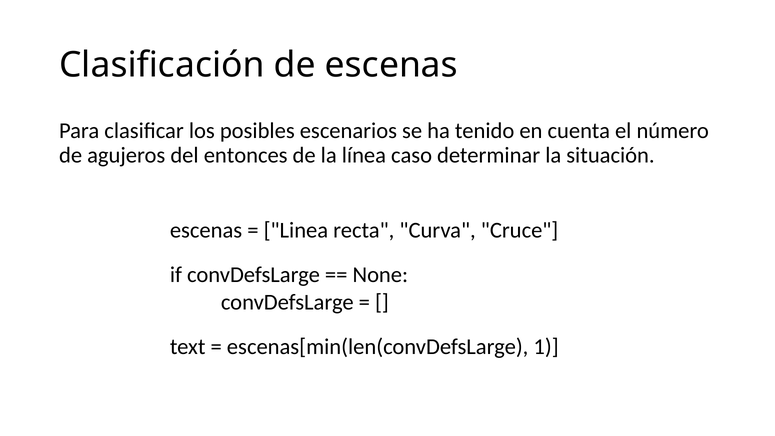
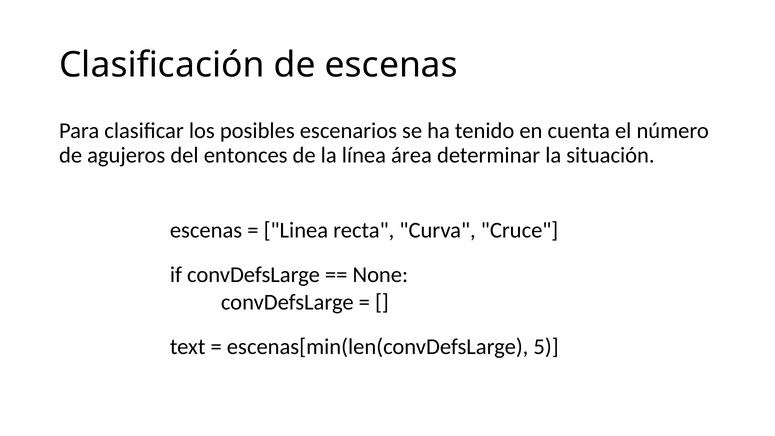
caso: caso -> área (412, 155)
1: 1 -> 5 (546, 347)
